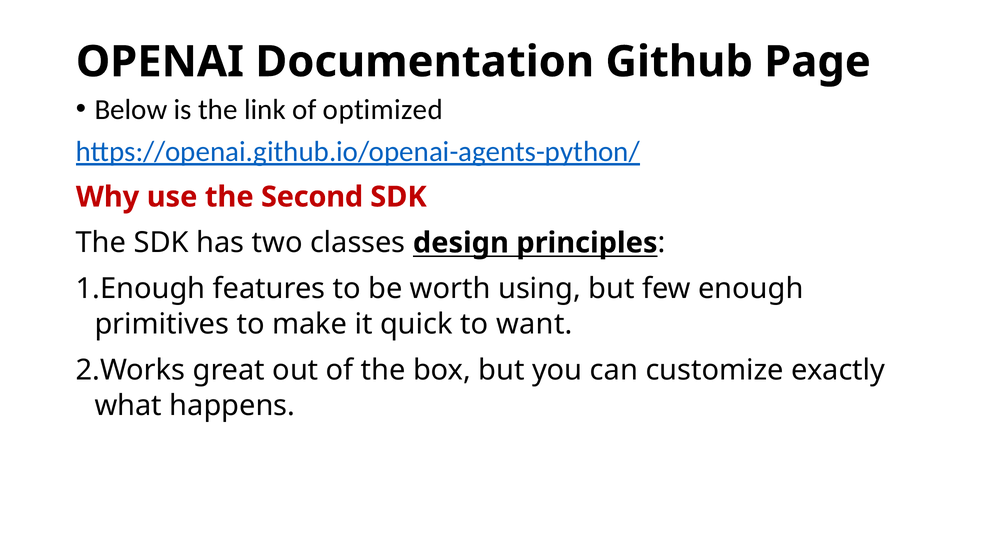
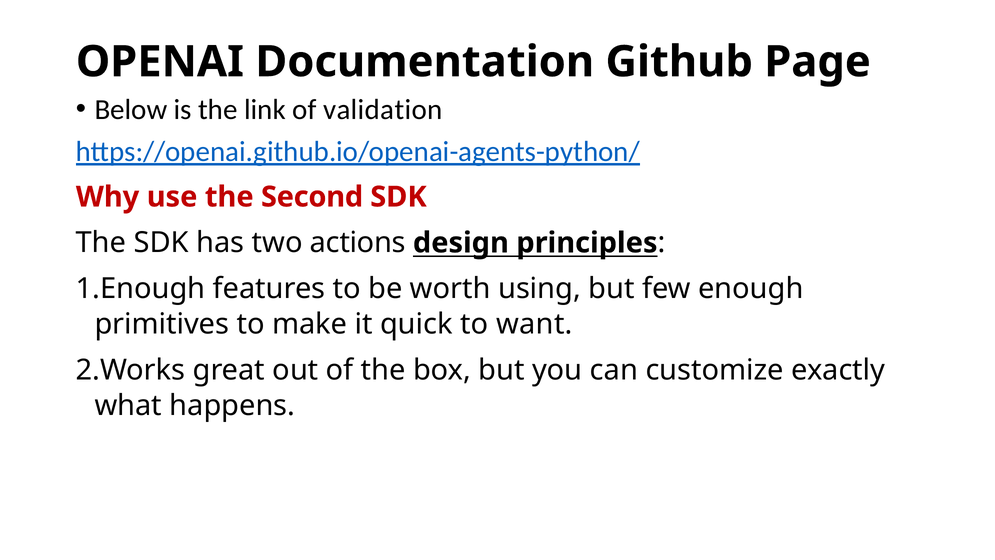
optimized: optimized -> validation (383, 109)
classes: classes -> actions (358, 243)
